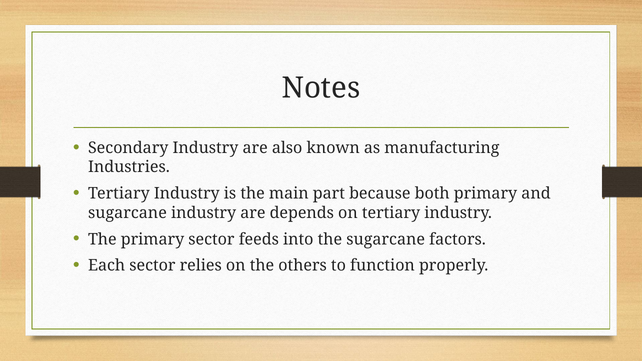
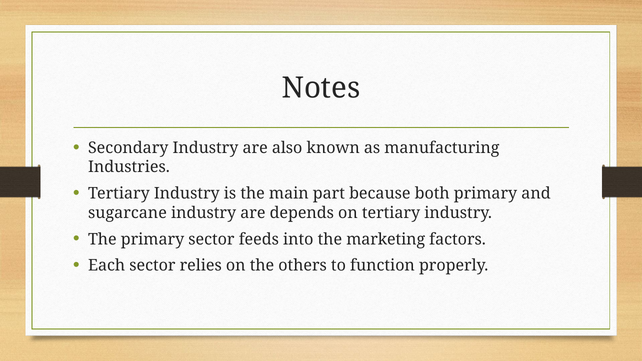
the sugarcane: sugarcane -> marketing (386, 239)
